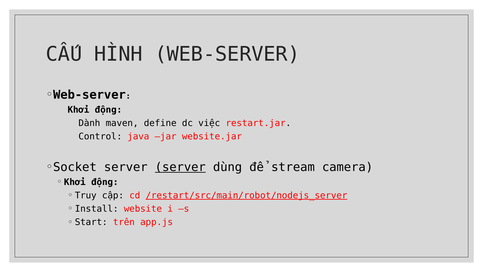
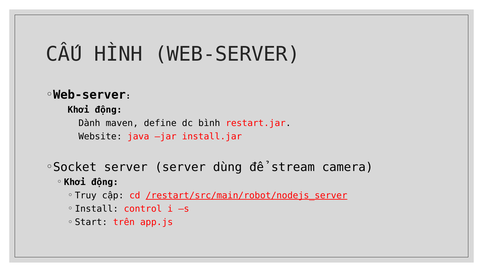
việc: việc -> bình (209, 123)
Control: Control -> Website (100, 136)
website.jar: website.jar -> install.jar (212, 136)
server underline: present -> none (180, 167)
website: website -> control (143, 209)
